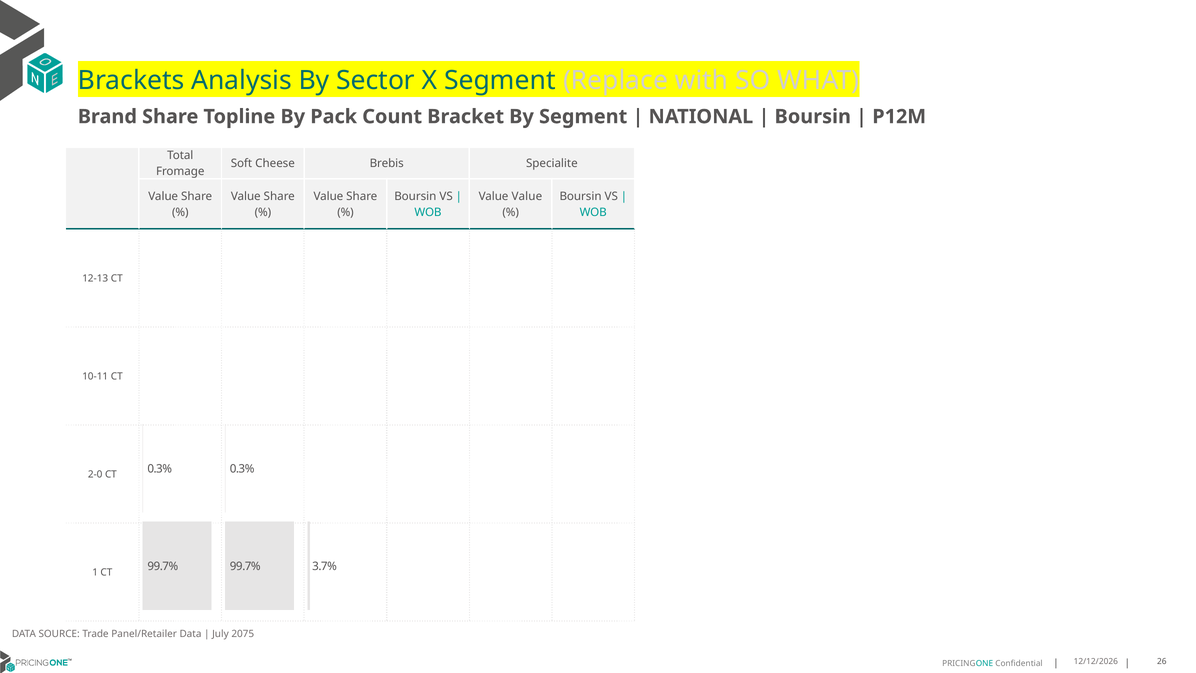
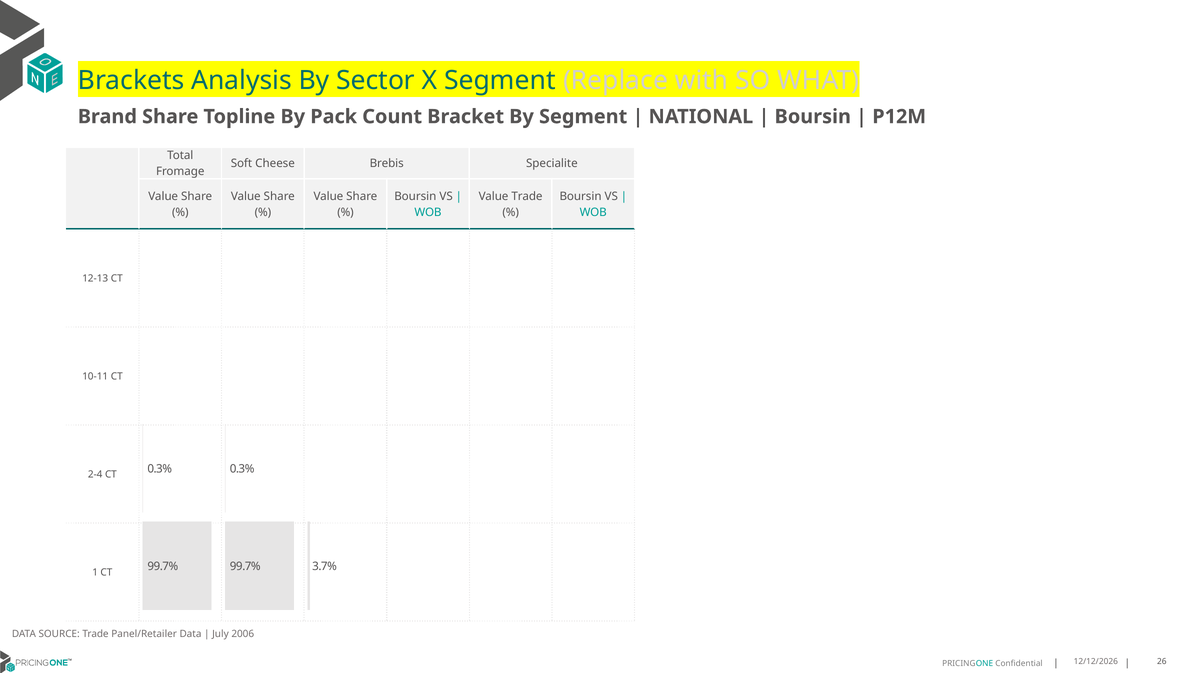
Value Value: Value -> Trade (527, 196)
2-0: 2-0 -> 2-4 (95, 474)
2075: 2075 -> 2006 (243, 634)
